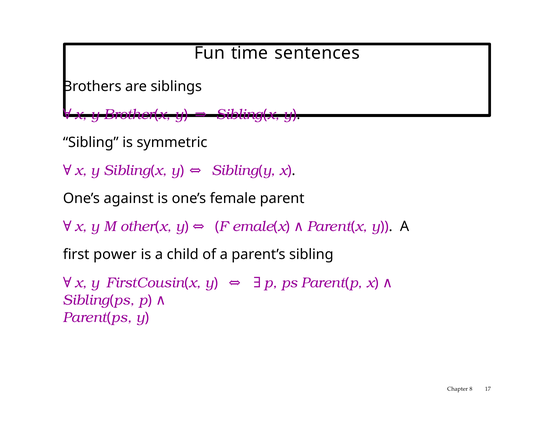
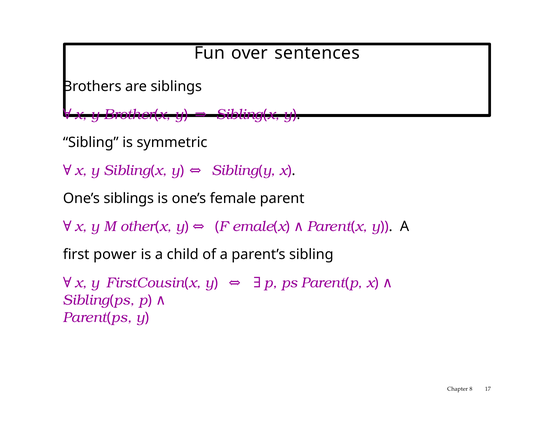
time: time -> over (249, 53)
One’s against: against -> siblings (129, 199)
